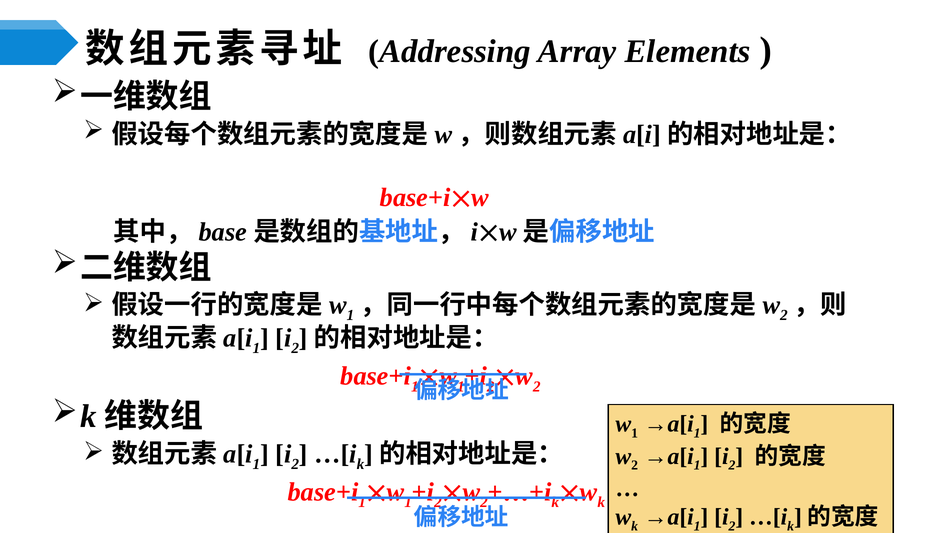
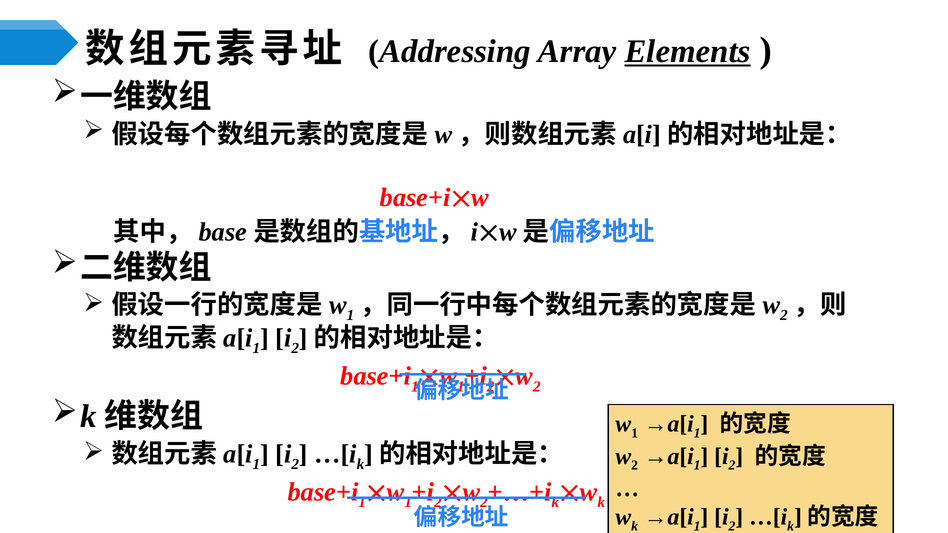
Elements underline: none -> present (687, 51)
